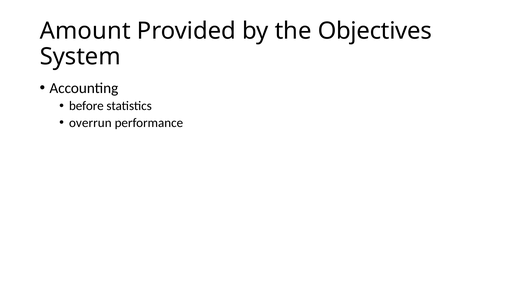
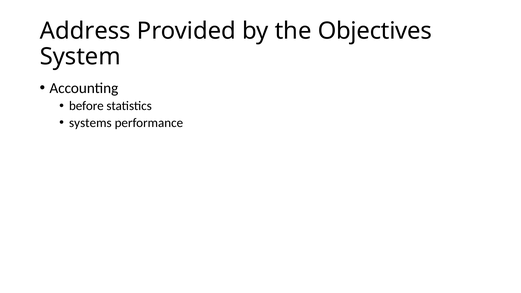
Amount: Amount -> Address (85, 31)
overrun: overrun -> systems (90, 123)
